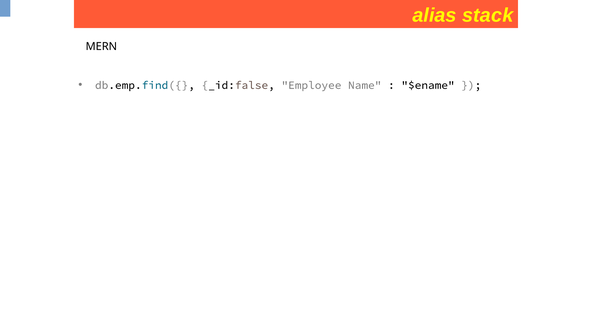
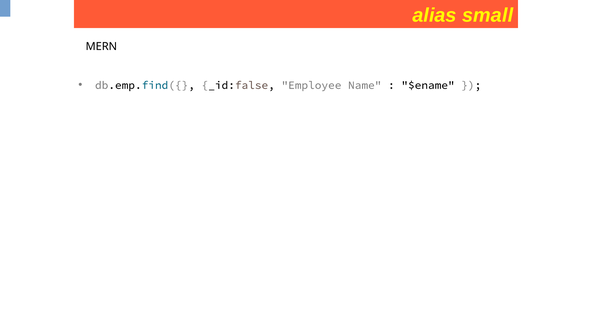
stack: stack -> small (488, 15)
